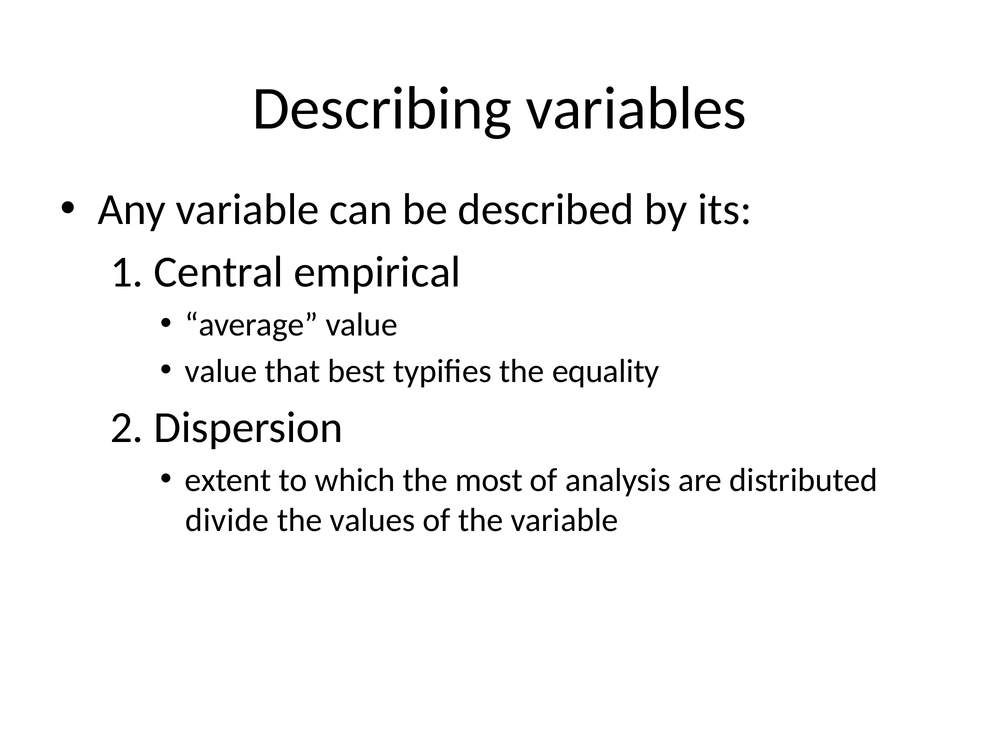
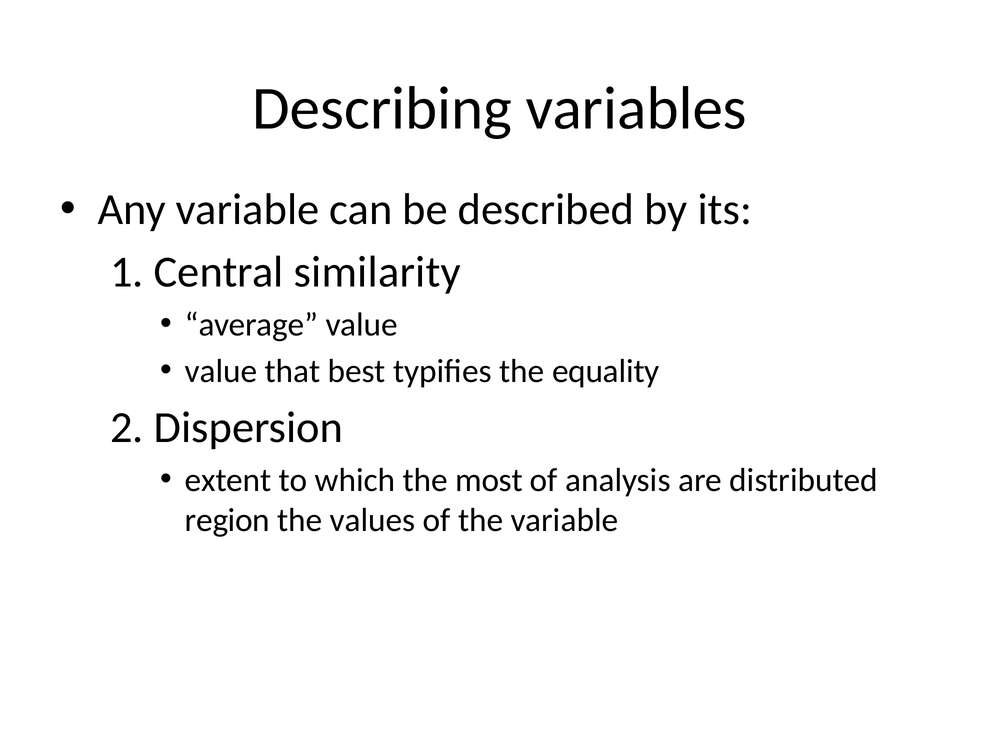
empirical: empirical -> similarity (377, 272)
divide: divide -> region (227, 520)
